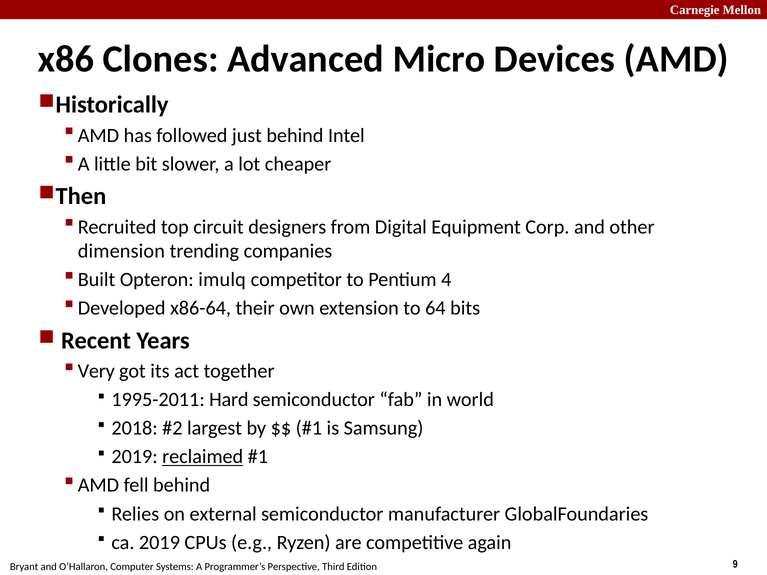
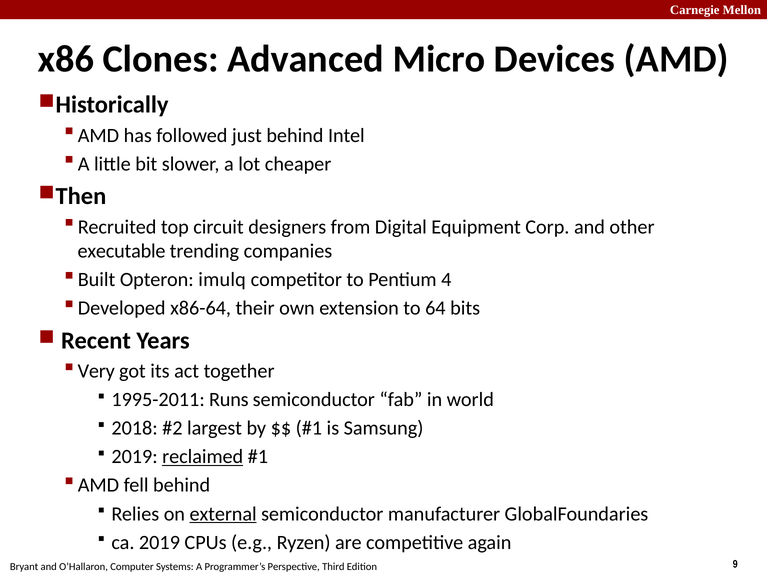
dimension: dimension -> executable (122, 251)
Hard: Hard -> Runs (229, 400)
external underline: none -> present (223, 514)
